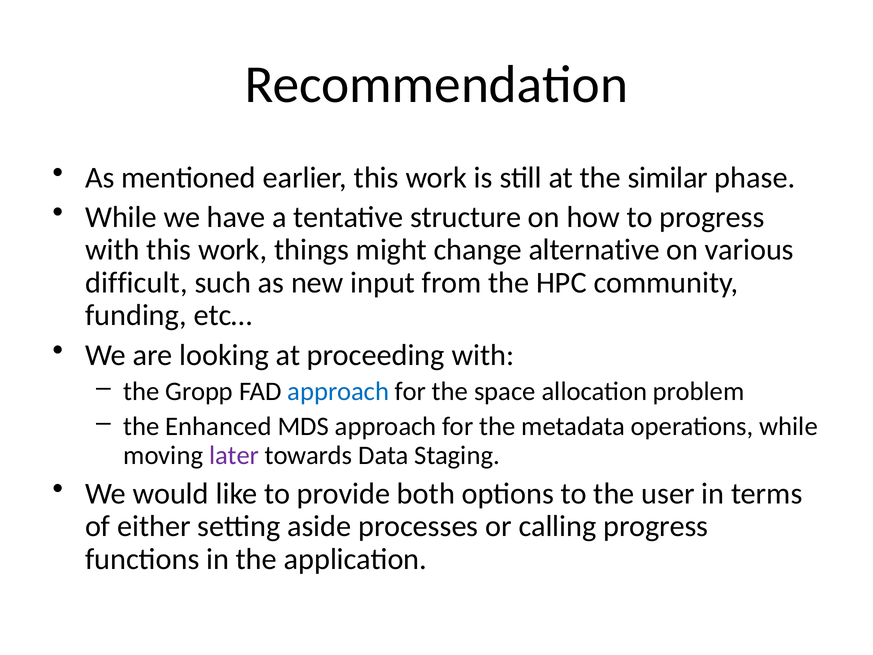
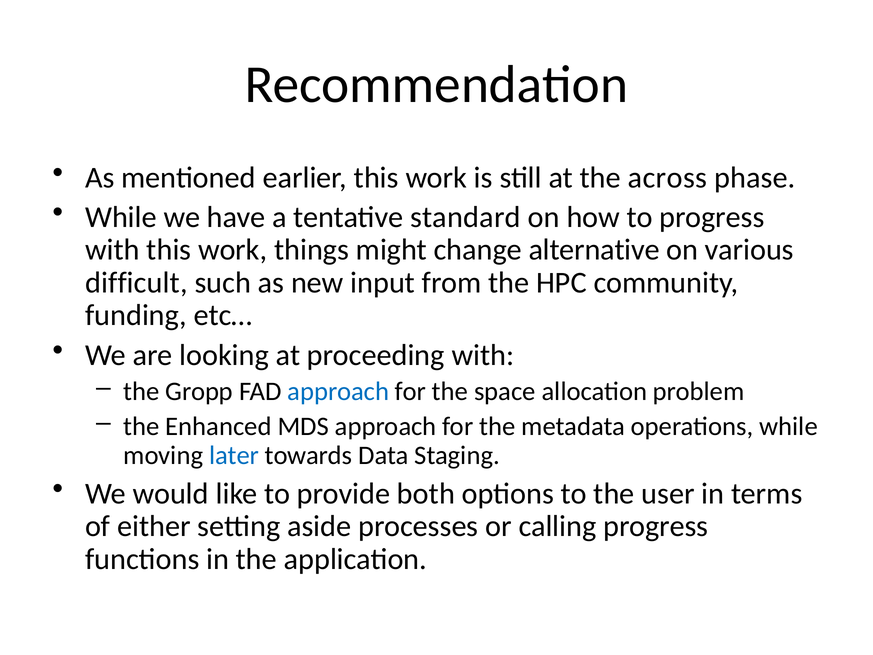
similar: similar -> across (668, 177)
structure: structure -> standard (465, 217)
later colour: purple -> blue (234, 455)
